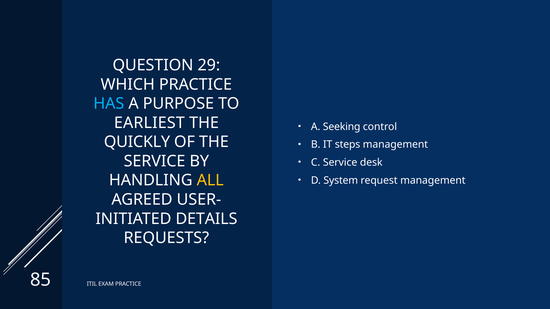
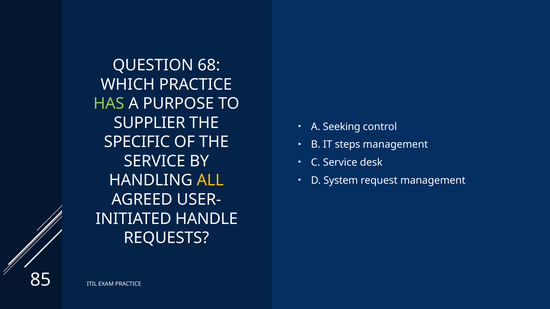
29: 29 -> 68 (209, 65)
HAS colour: light blue -> light green (109, 104)
EARLIEST: EARLIEST -> SUPPLIER (150, 123)
QUICKLY: QUICKLY -> SPECIFIC (137, 142)
DETAILS: DETAILS -> HANDLE (206, 219)
